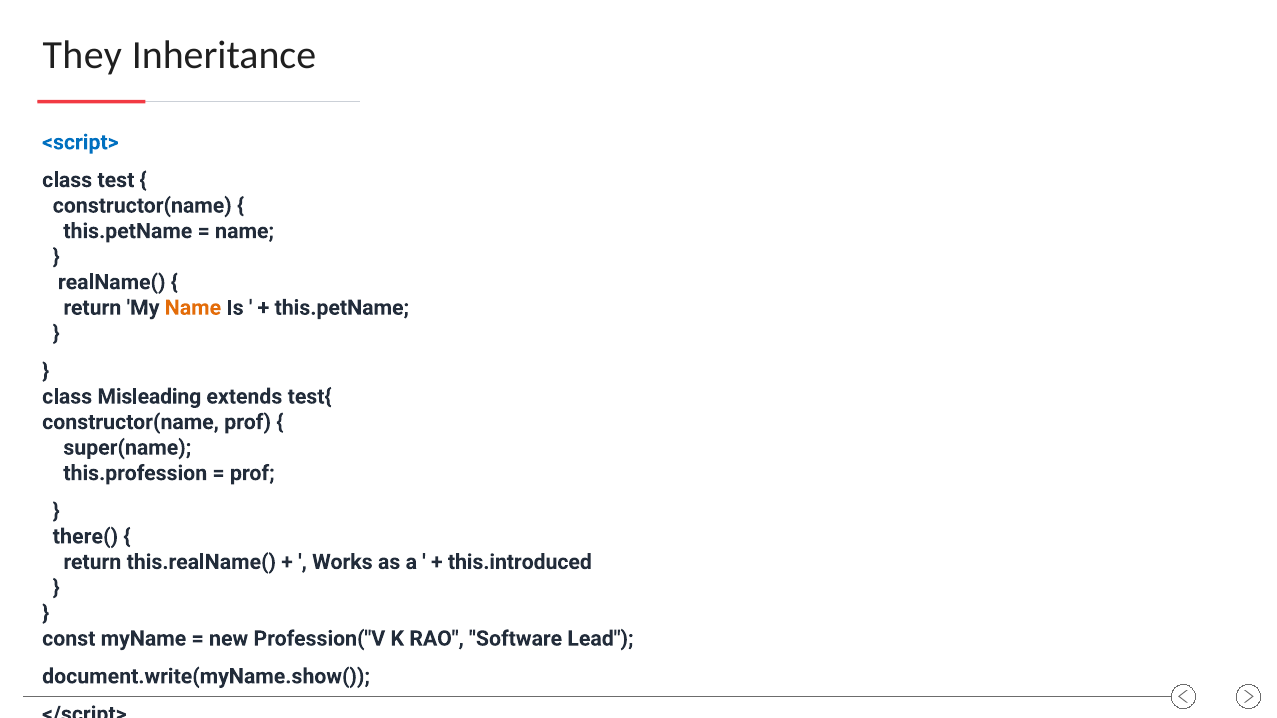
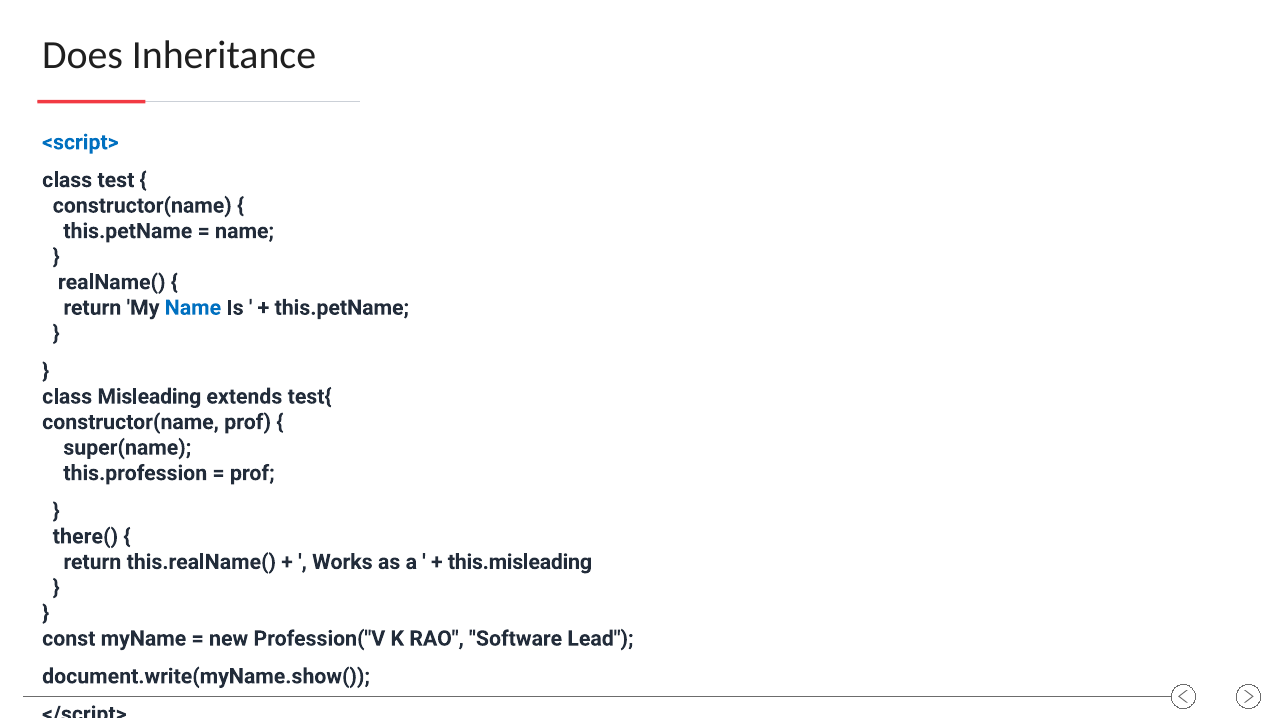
They: They -> Does (83, 56)
Name colour: orange -> blue (193, 308)
this.introduced: this.introduced -> this.misleading (520, 562)
